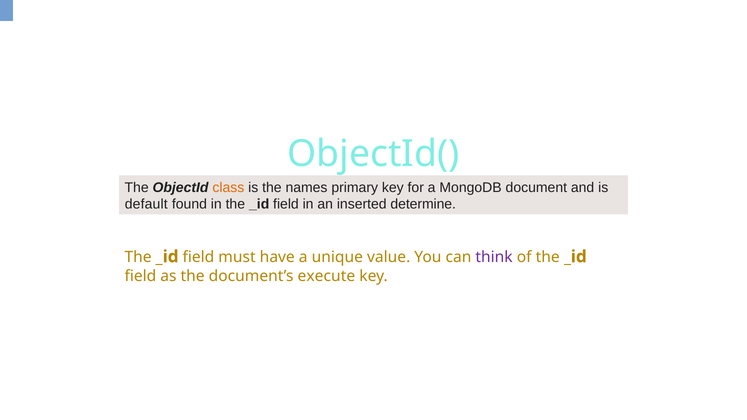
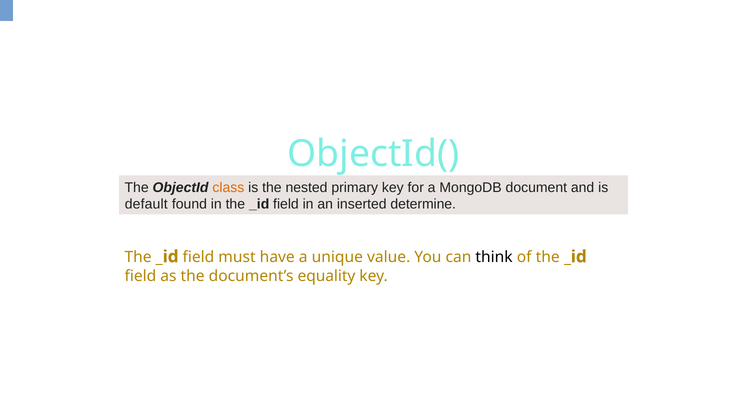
names: names -> nested (307, 187)
think colour: purple -> black (494, 257)
execute: execute -> equality (326, 276)
